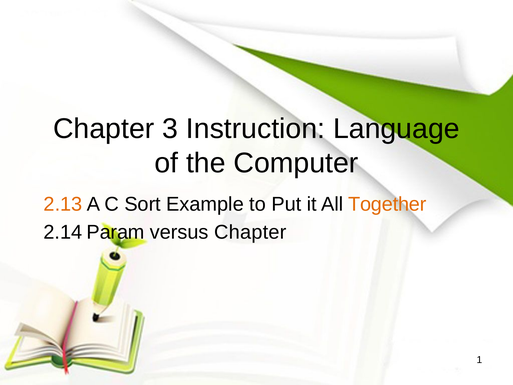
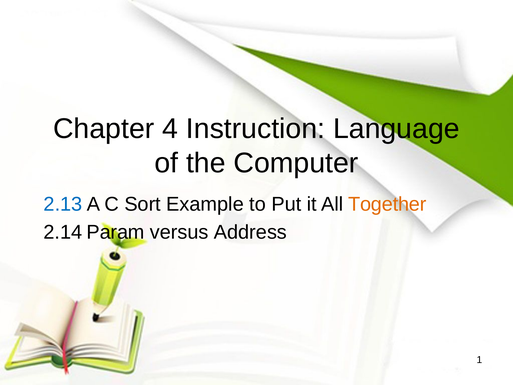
3: 3 -> 4 (170, 129)
2.13 colour: orange -> blue (63, 204)
versus Chapter: Chapter -> Address (250, 232)
